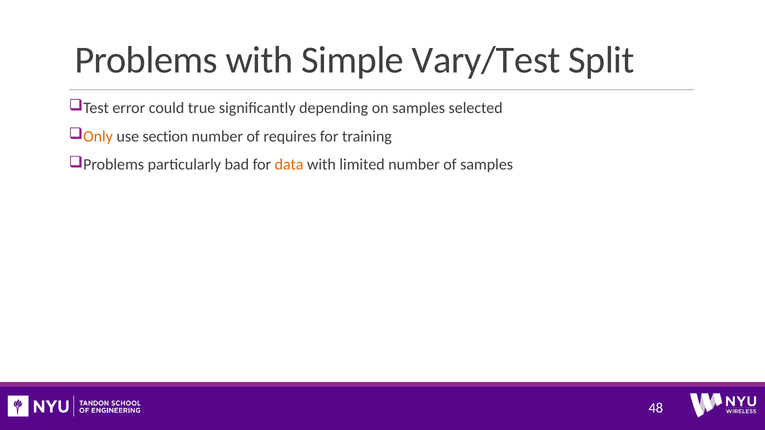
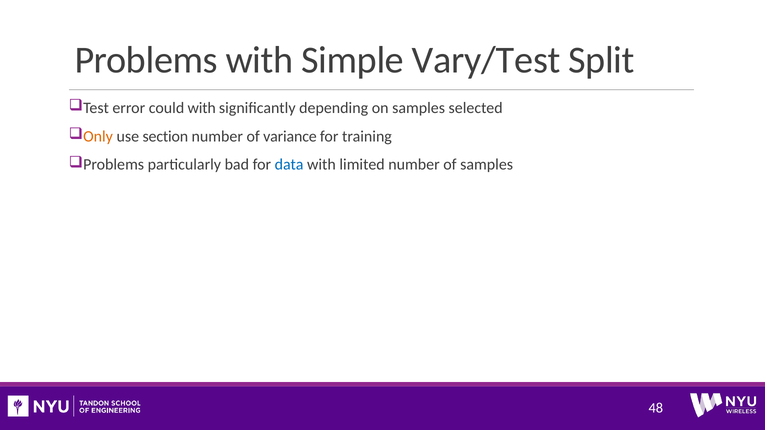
could true: true -> with (202, 108)
requires: requires -> variance (290, 136)
data colour: orange -> blue (289, 165)
